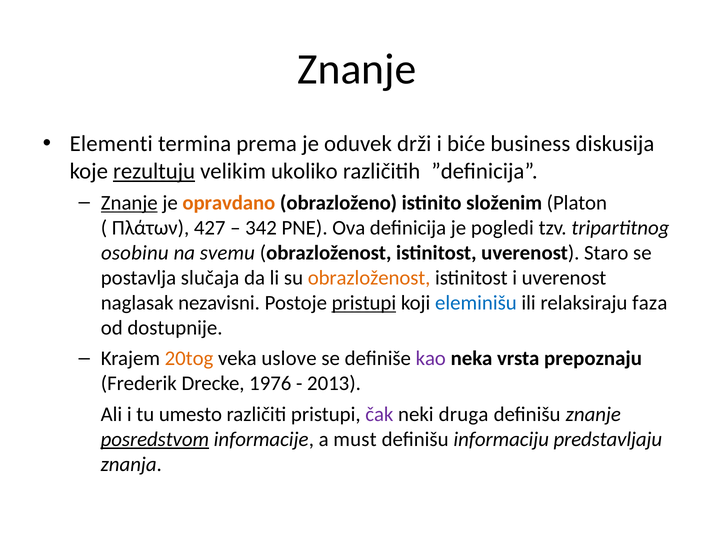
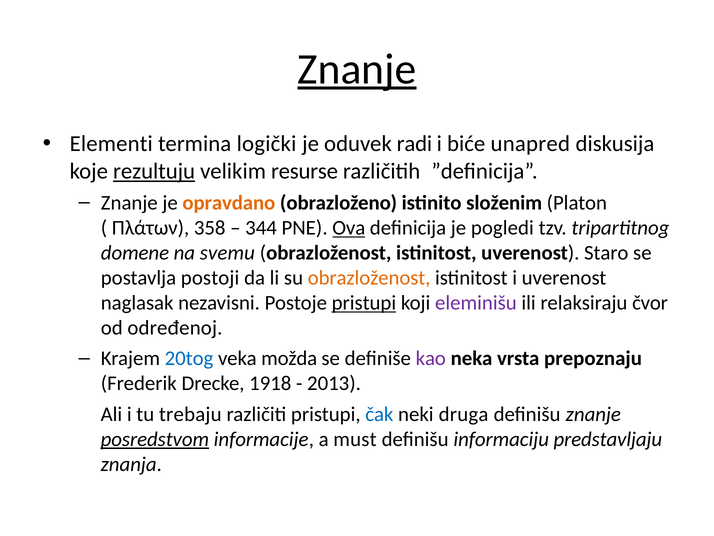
Znanje underline: none -> present (357, 69)
prema: prema -> logički (267, 144)
drži: drži -> radi (414, 144)
business: business -> unapred (530, 144)
ukoliko: ukoliko -> resurse (304, 171)
Znanje underline: present -> none (129, 203)
427: 427 -> 358 (210, 228)
342: 342 -> 344 (261, 228)
Ova underline: none -> present (349, 228)
osobinu: osobinu -> domene (135, 253)
slučaja: slučaja -> postoji (210, 278)
eleminišu colour: blue -> purple (476, 303)
faza: faza -> čvor (650, 303)
dostupnije: dostupnije -> određenoj (175, 328)
20tog colour: orange -> blue (189, 358)
uslove: uslove -> možda (289, 358)
1976: 1976 -> 1918 (270, 383)
umesto: umesto -> trebaju (190, 414)
čak colour: purple -> blue (379, 414)
